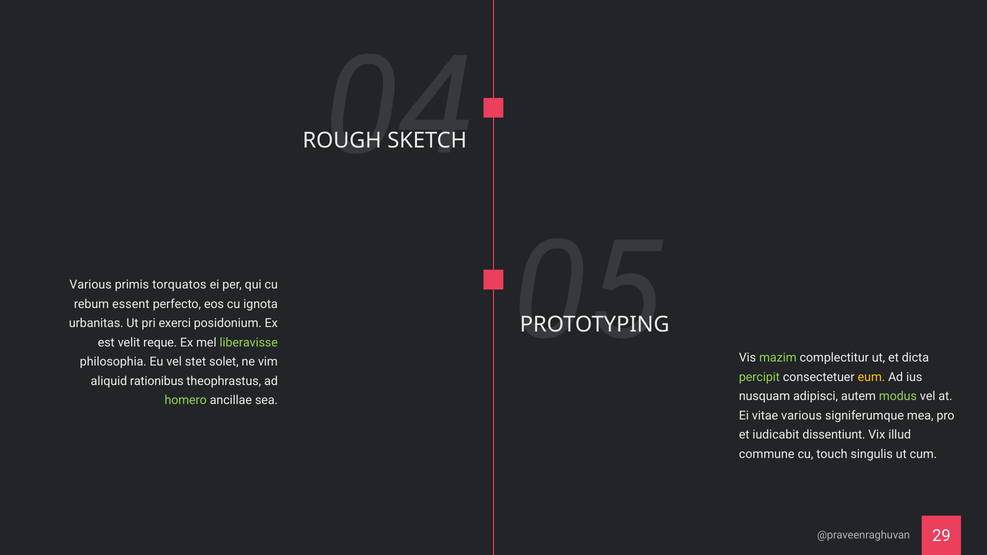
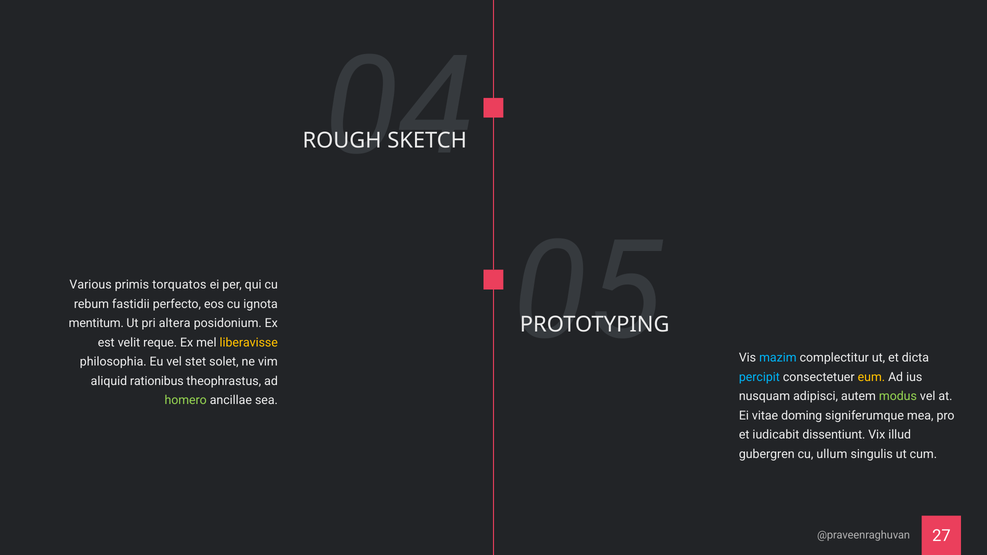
essent: essent -> fastidii (131, 304)
urbanitas: urbanitas -> mentitum (96, 323)
exerci: exerci -> altera (175, 323)
liberavisse colour: light green -> yellow (249, 343)
mazim colour: light green -> light blue (778, 358)
percipit colour: light green -> light blue (759, 377)
vitae various: various -> doming (802, 416)
commune: commune -> gubergren (767, 454)
touch: touch -> ullum (832, 454)
29: 29 -> 27 (941, 536)
